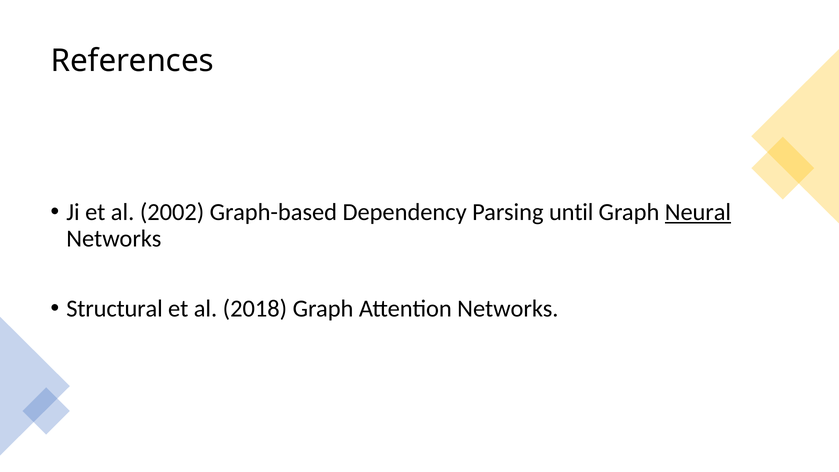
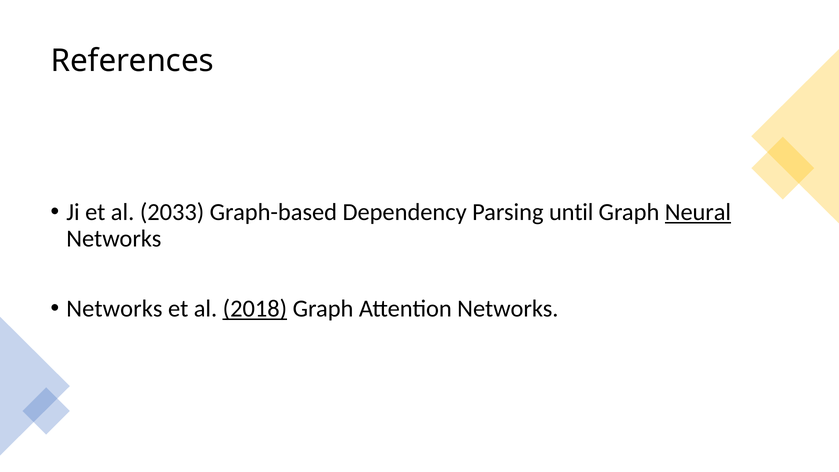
2002: 2002 -> 2033 (172, 212)
Structural: Structural -> Networks (114, 309)
2018 underline: none -> present (255, 309)
